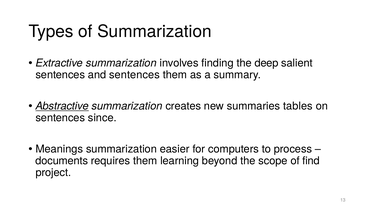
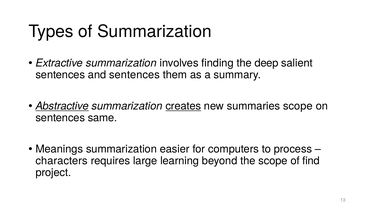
creates underline: none -> present (183, 106)
summaries tables: tables -> scope (298, 106)
since: since -> same (102, 118)
documents: documents -> characters (62, 161)
requires them: them -> large (145, 161)
